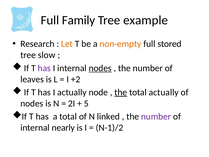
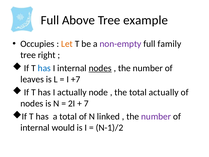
Family: Family -> Above (78, 20)
Research: Research -> Occupies (37, 44)
non-empty colour: orange -> purple (120, 44)
stored: stored -> family (169, 44)
slow: slow -> right (47, 55)
has colour: purple -> blue (44, 68)
+2: +2 -> +7 (76, 79)
the underline: present -> none (121, 92)
5: 5 -> 7 (86, 103)
nearly: nearly -> would (63, 127)
